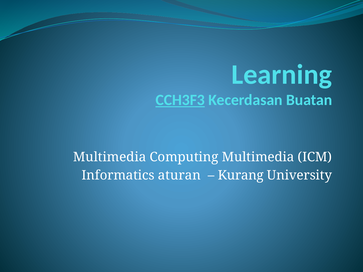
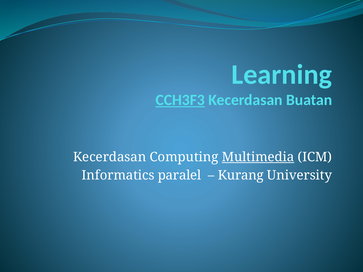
Multimedia: Multimedia -> Kecerdasan (110, 157)
Multimedia underline: none -> present (258, 157)
aturan: aturan -> paralel (179, 175)
